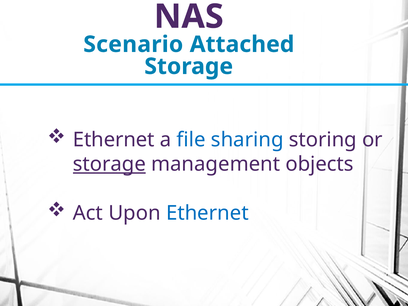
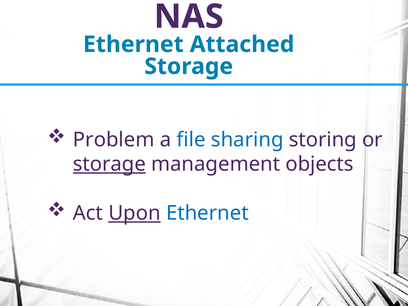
Scenario: Scenario -> Ethernet (133, 44)
Ethernet: Ethernet -> Problem (114, 140)
Upon underline: none -> present (135, 213)
